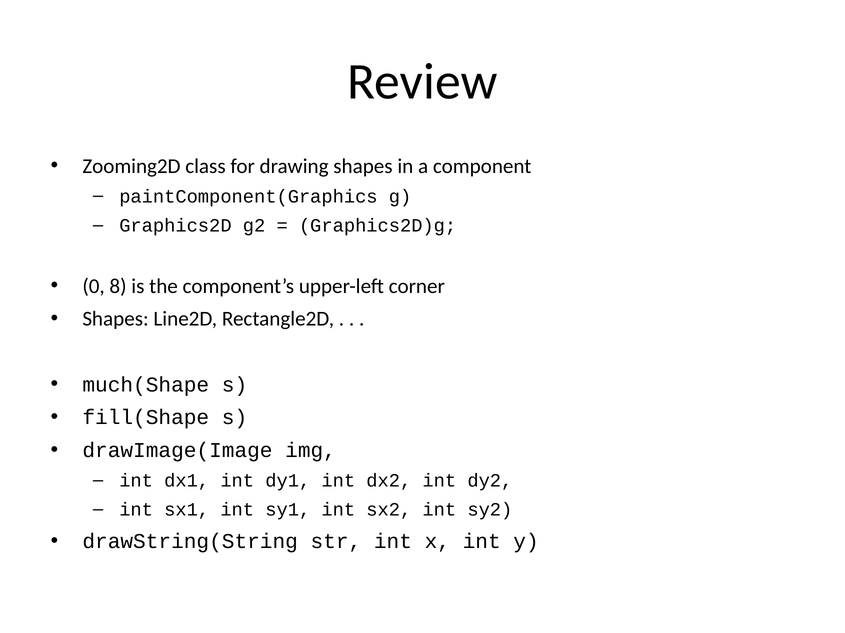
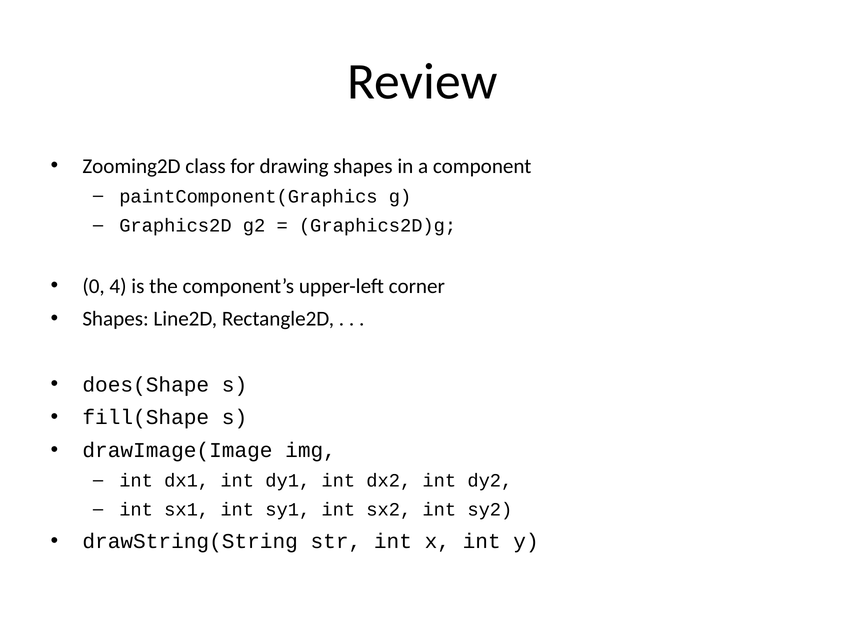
8: 8 -> 4 (118, 286)
much(Shape: much(Shape -> does(Shape (146, 385)
